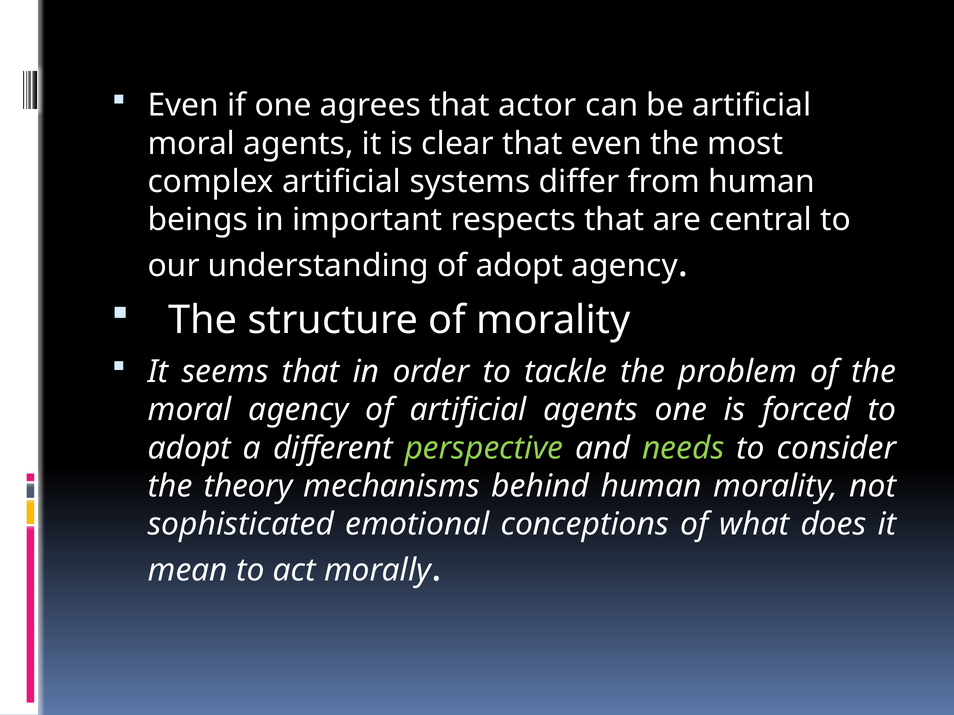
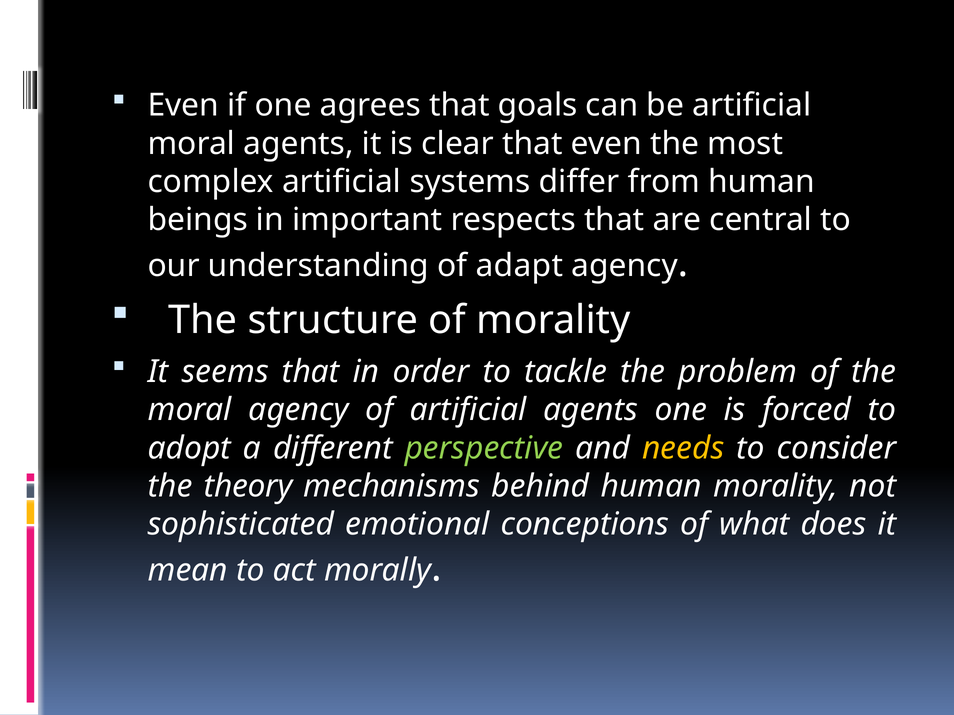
actor: actor -> goals (538, 106)
of adopt: adopt -> adapt (519, 266)
needs colour: light green -> yellow (683, 448)
